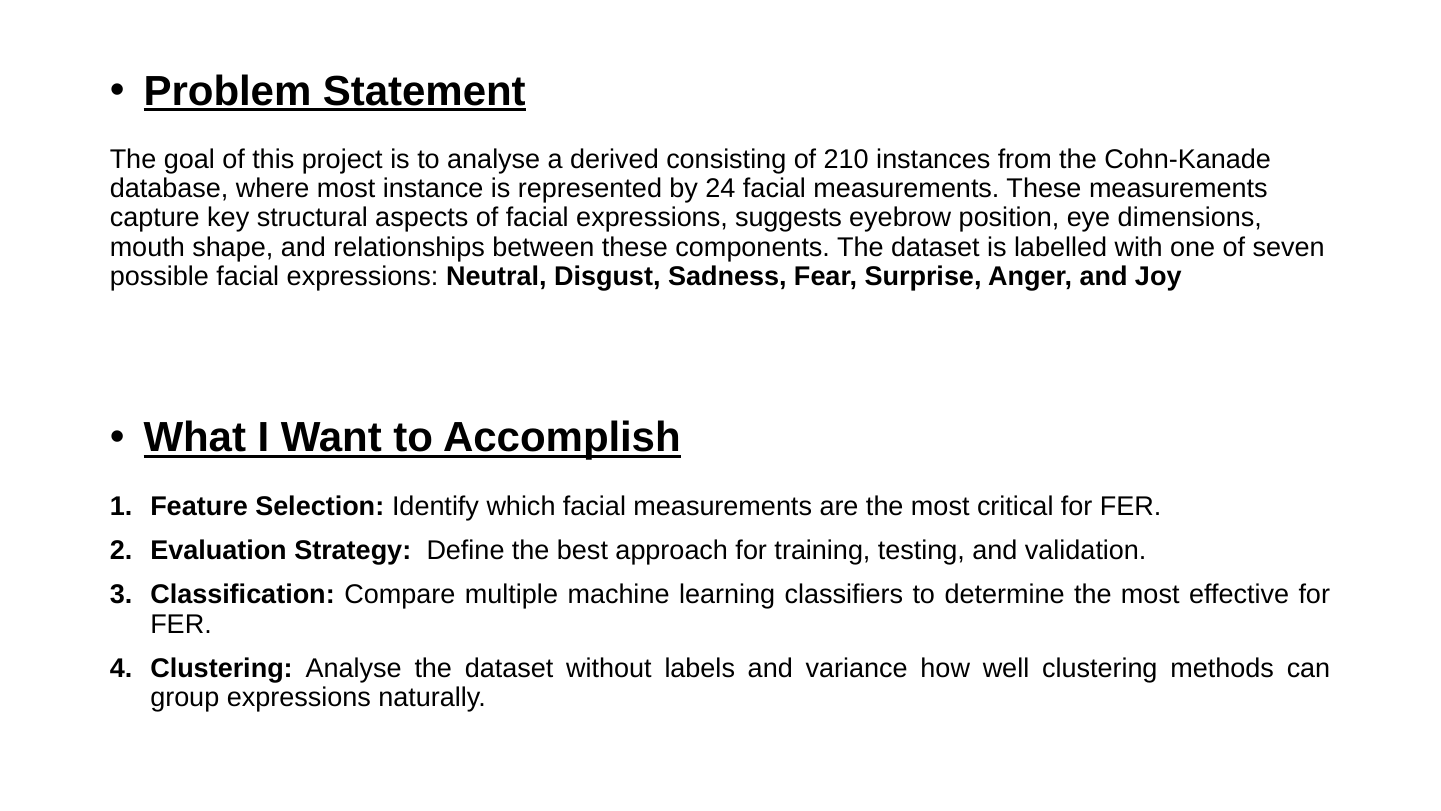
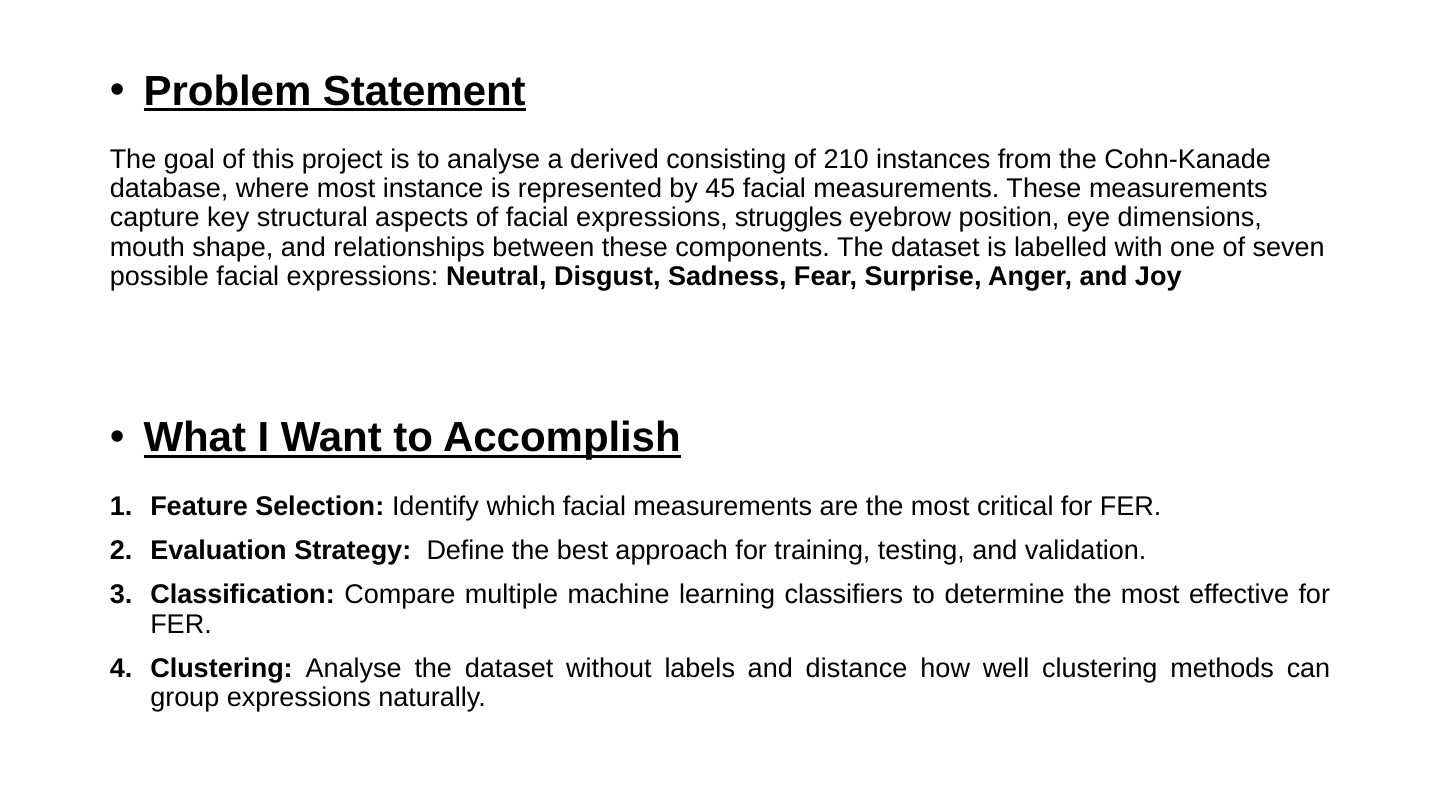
24: 24 -> 45 (720, 189)
suggests: suggests -> struggles (789, 218)
variance: variance -> distance (857, 668)
